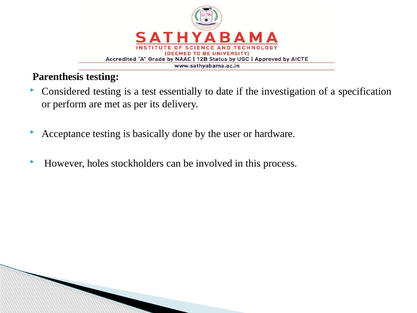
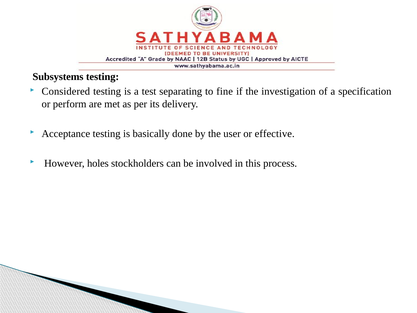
Parenthesis: Parenthesis -> Subsystems (58, 77)
essentially: essentially -> separating (181, 91)
date: date -> fine (225, 91)
hardware: hardware -> effective (275, 134)
